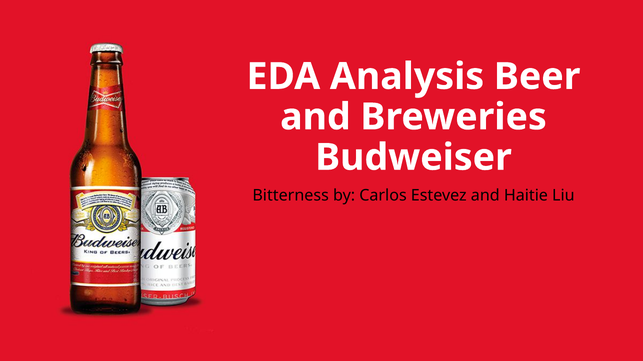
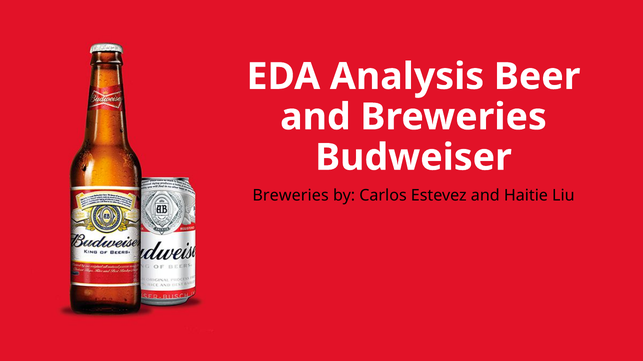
Bitterness: Bitterness -> Breweries (291, 196)
